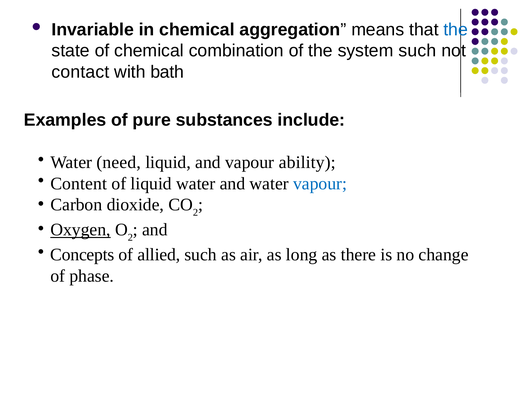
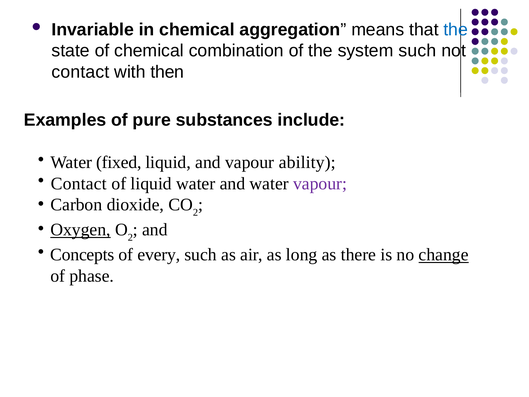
bath: bath -> then (167, 72)
need: need -> fixed (119, 162)
Content: Content -> Contact (79, 184)
vapour colour: blue -> purple (320, 184)
allied: allied -> every (159, 255)
change underline: none -> present (444, 255)
